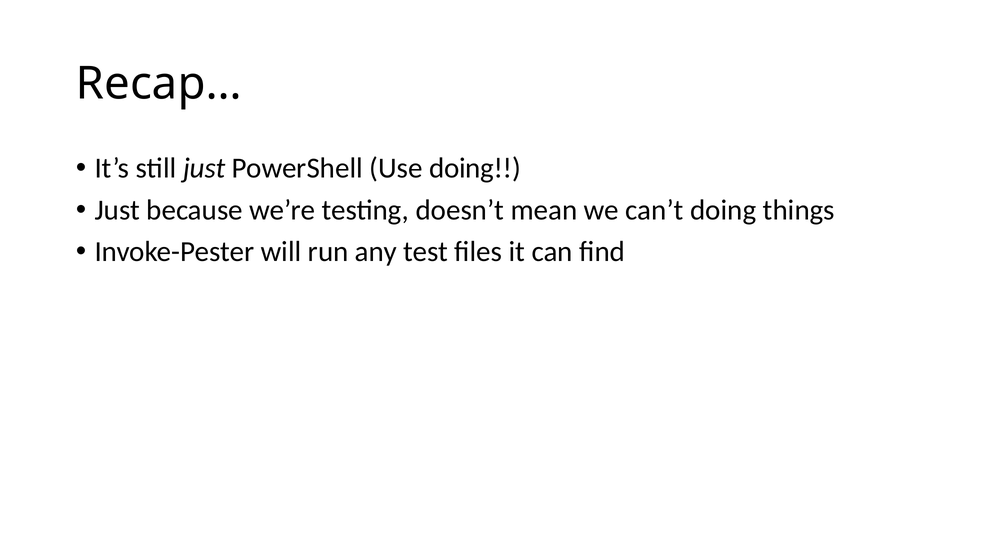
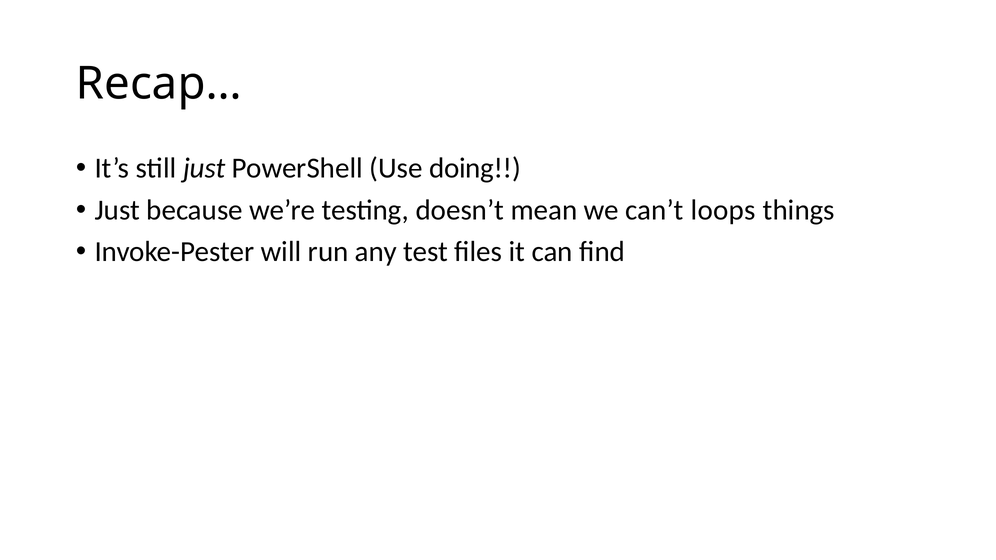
can’t doing: doing -> loops (723, 210)
